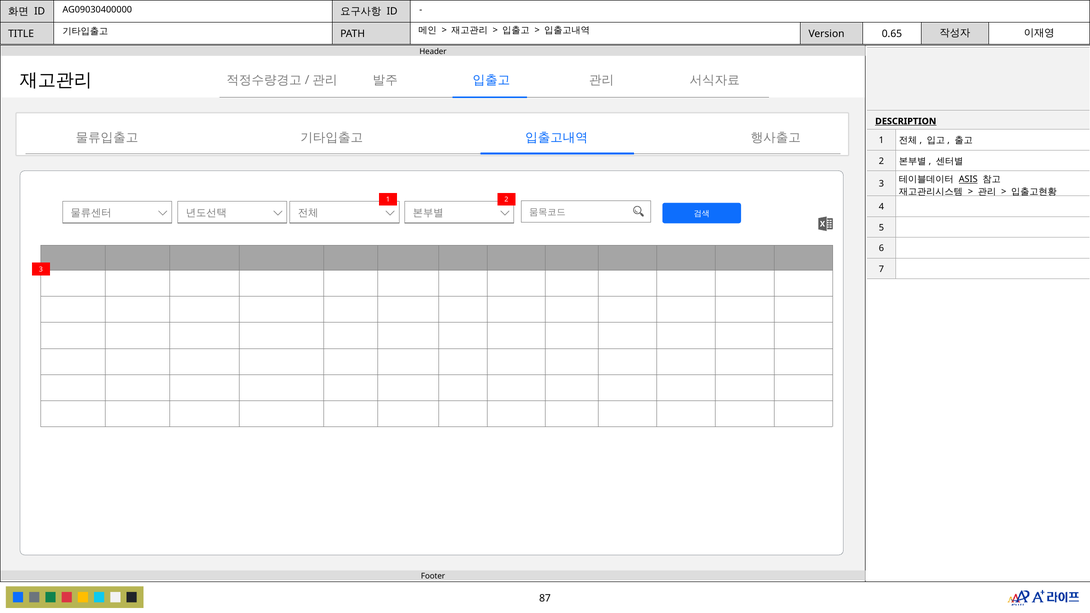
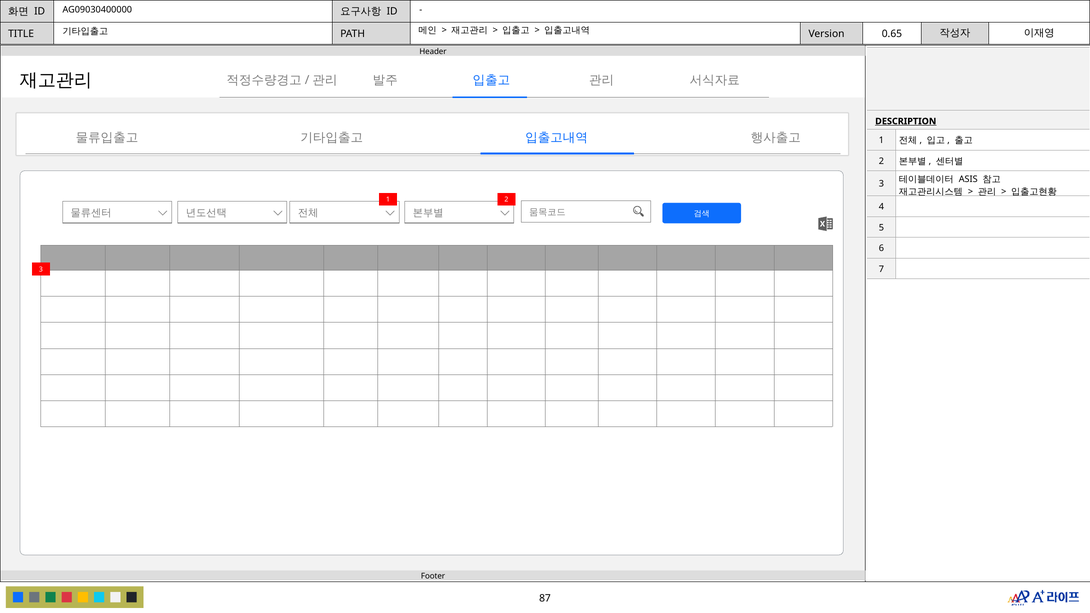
ASIS underline: present -> none (968, 179)
